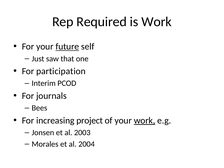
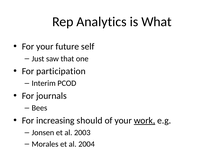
Required: Required -> Analytics (102, 22)
is Work: Work -> What (157, 22)
future underline: present -> none (67, 47)
project: project -> should (90, 120)
